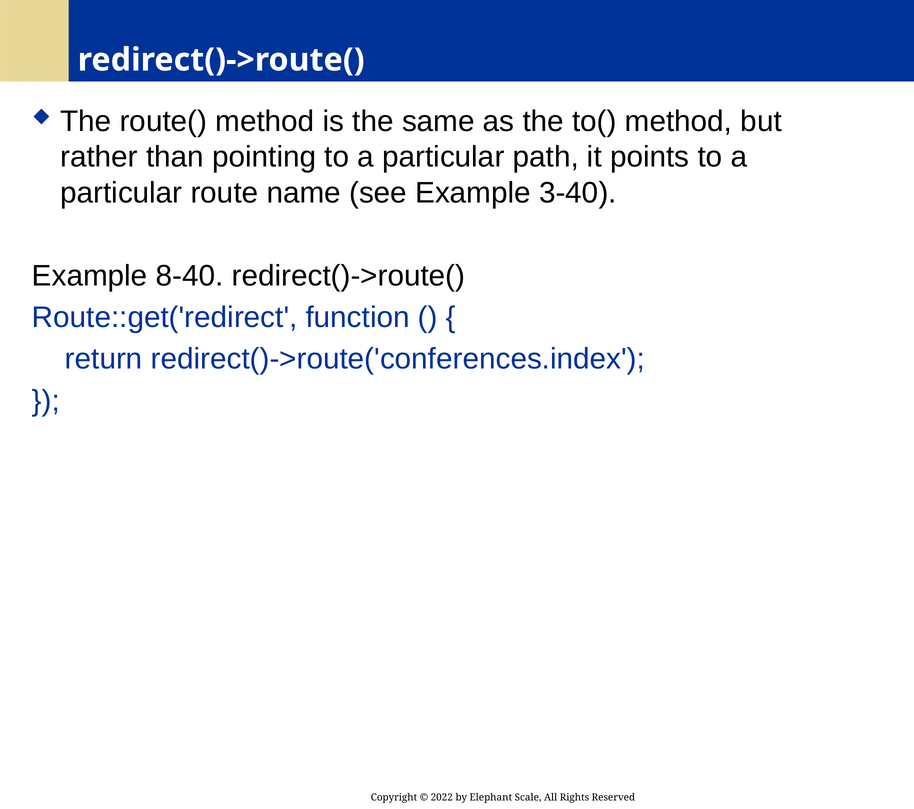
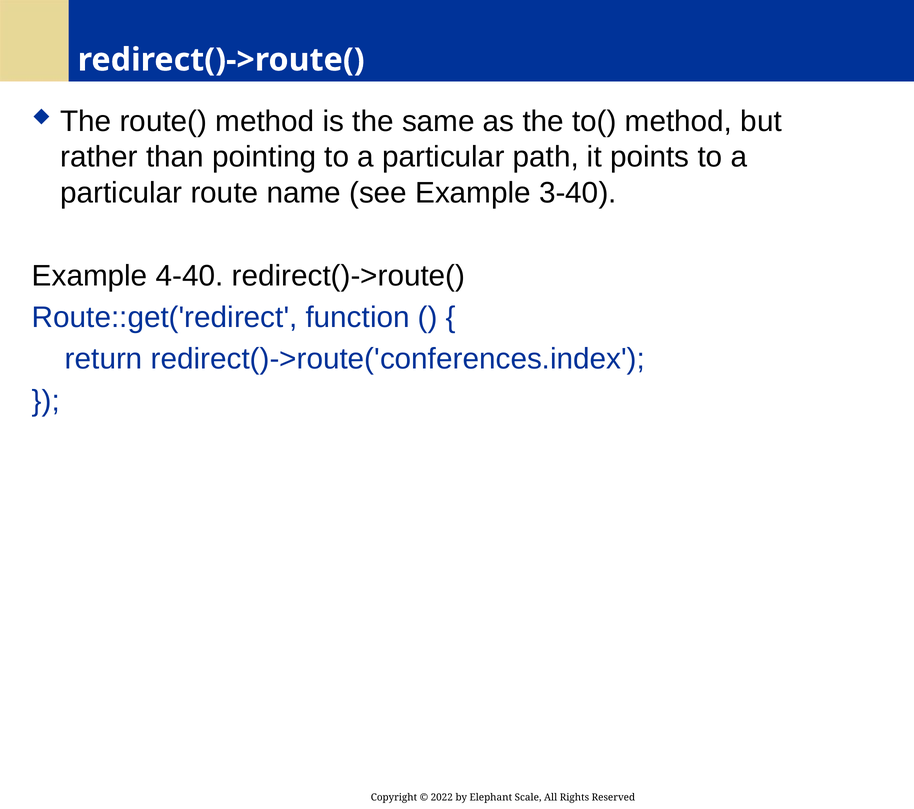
8-40: 8-40 -> 4-40 (190, 276)
